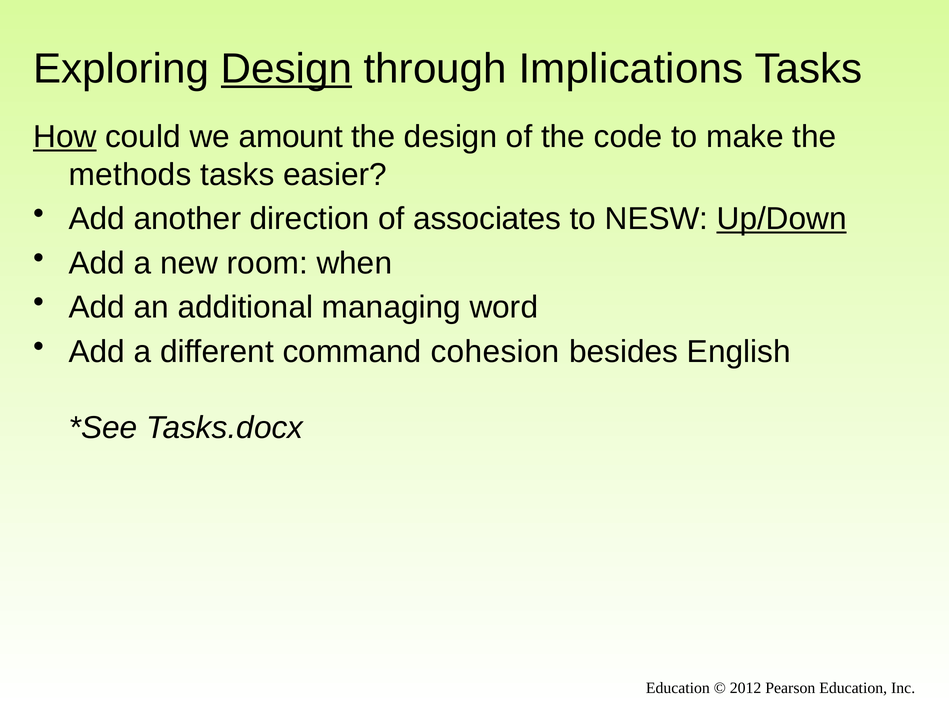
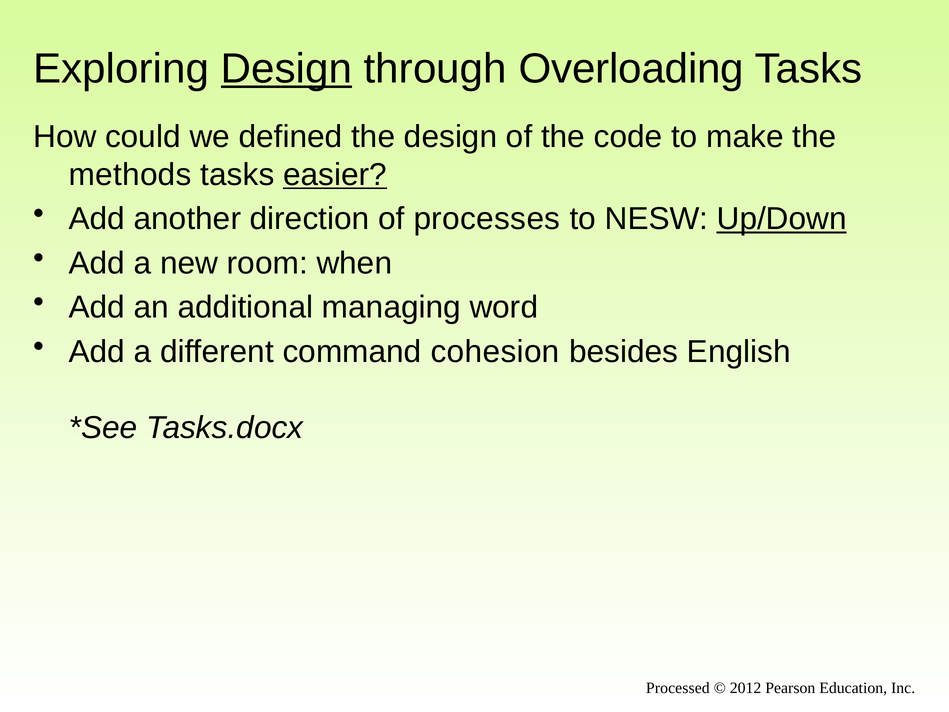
Implications: Implications -> Overloading (631, 69)
How underline: present -> none (65, 137)
amount: amount -> defined (291, 137)
easier underline: none -> present (335, 175)
associates: associates -> processes (487, 219)
Education: Education -> Processed (678, 688)
